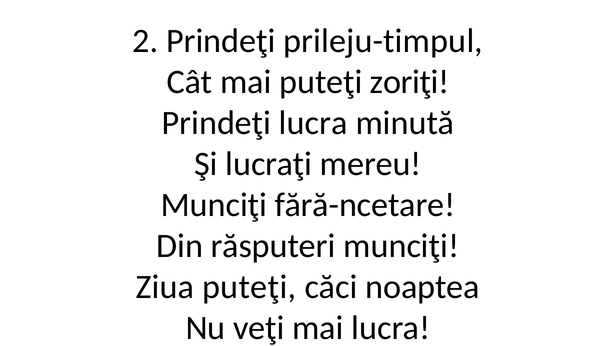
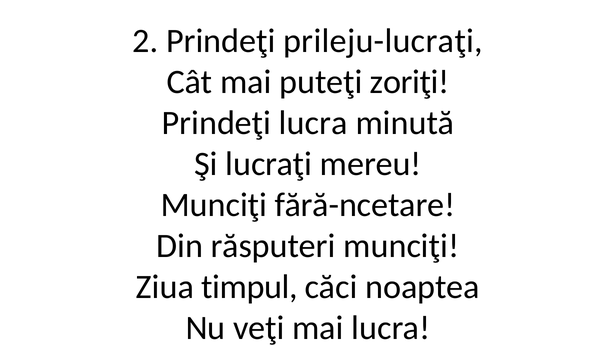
prileju-timpul: prileju-timpul -> prileju-lucraţi (383, 41)
Ziua puteţi: puteţi -> timpul (249, 288)
